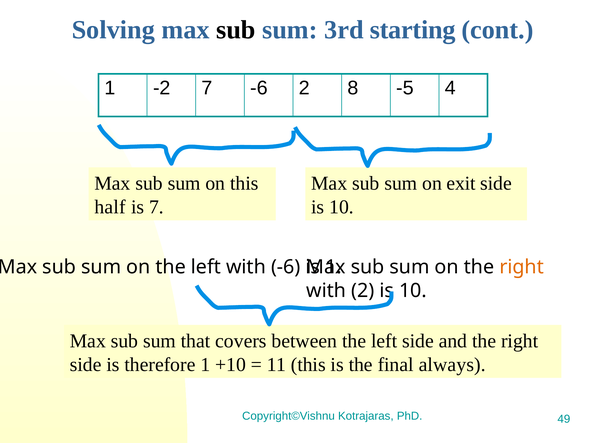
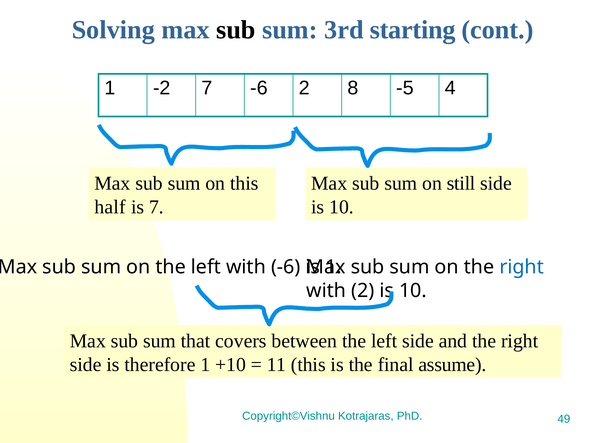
exit: exit -> still (461, 184)
right colour: orange -> blue (522, 267)
always: always -> assume (452, 365)
